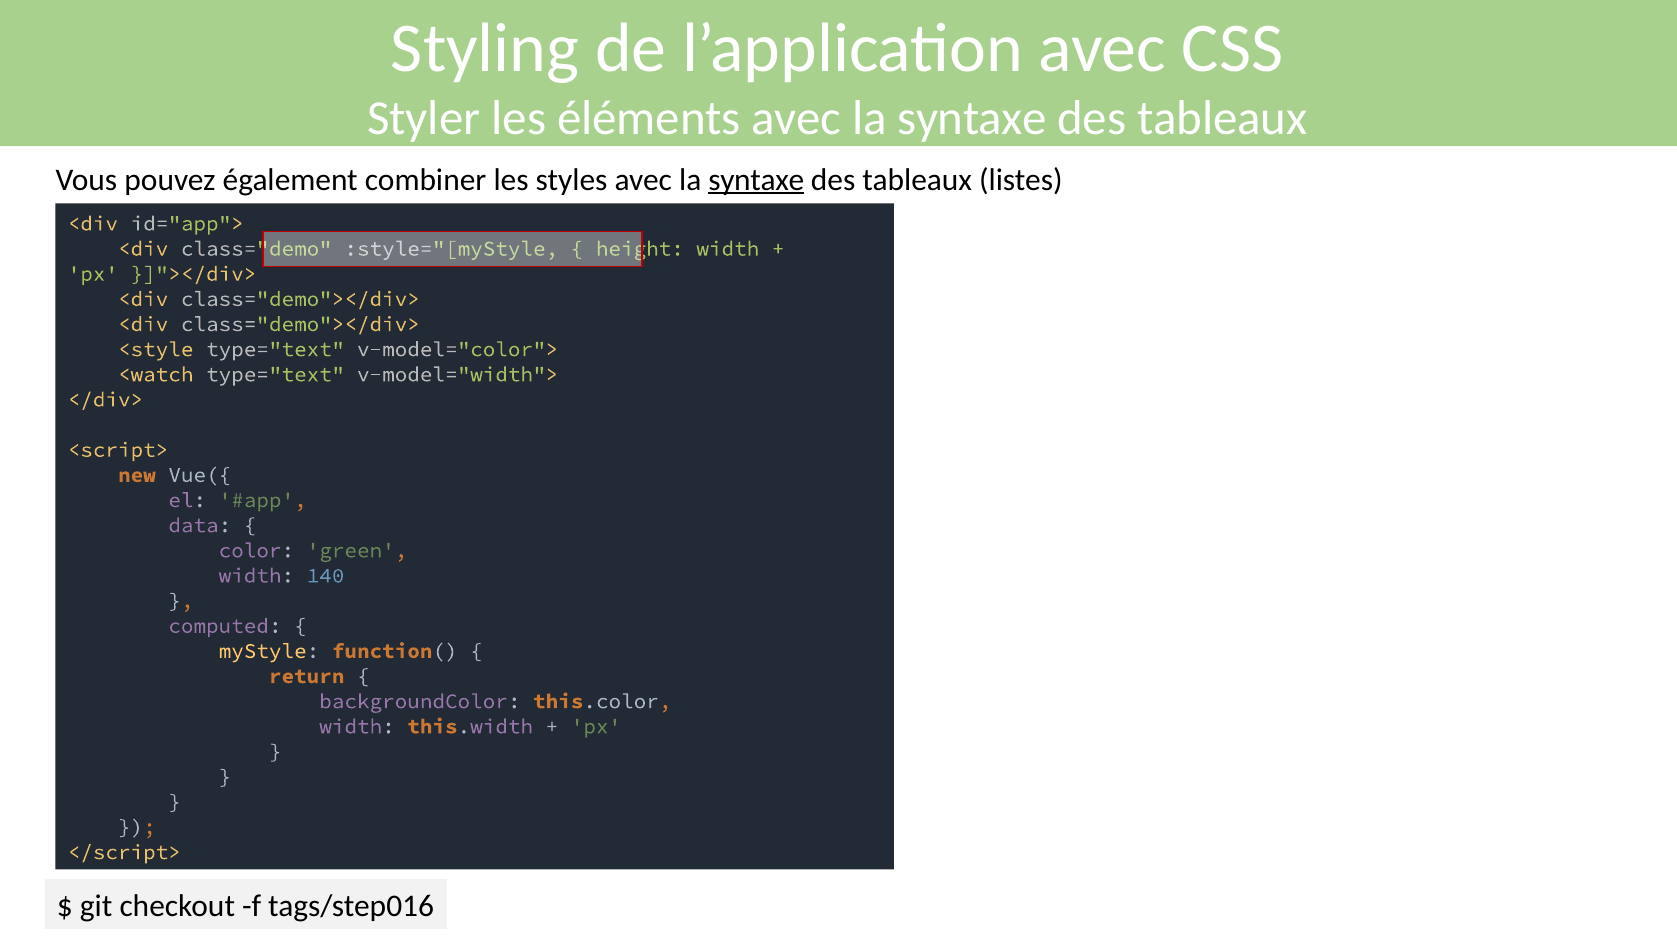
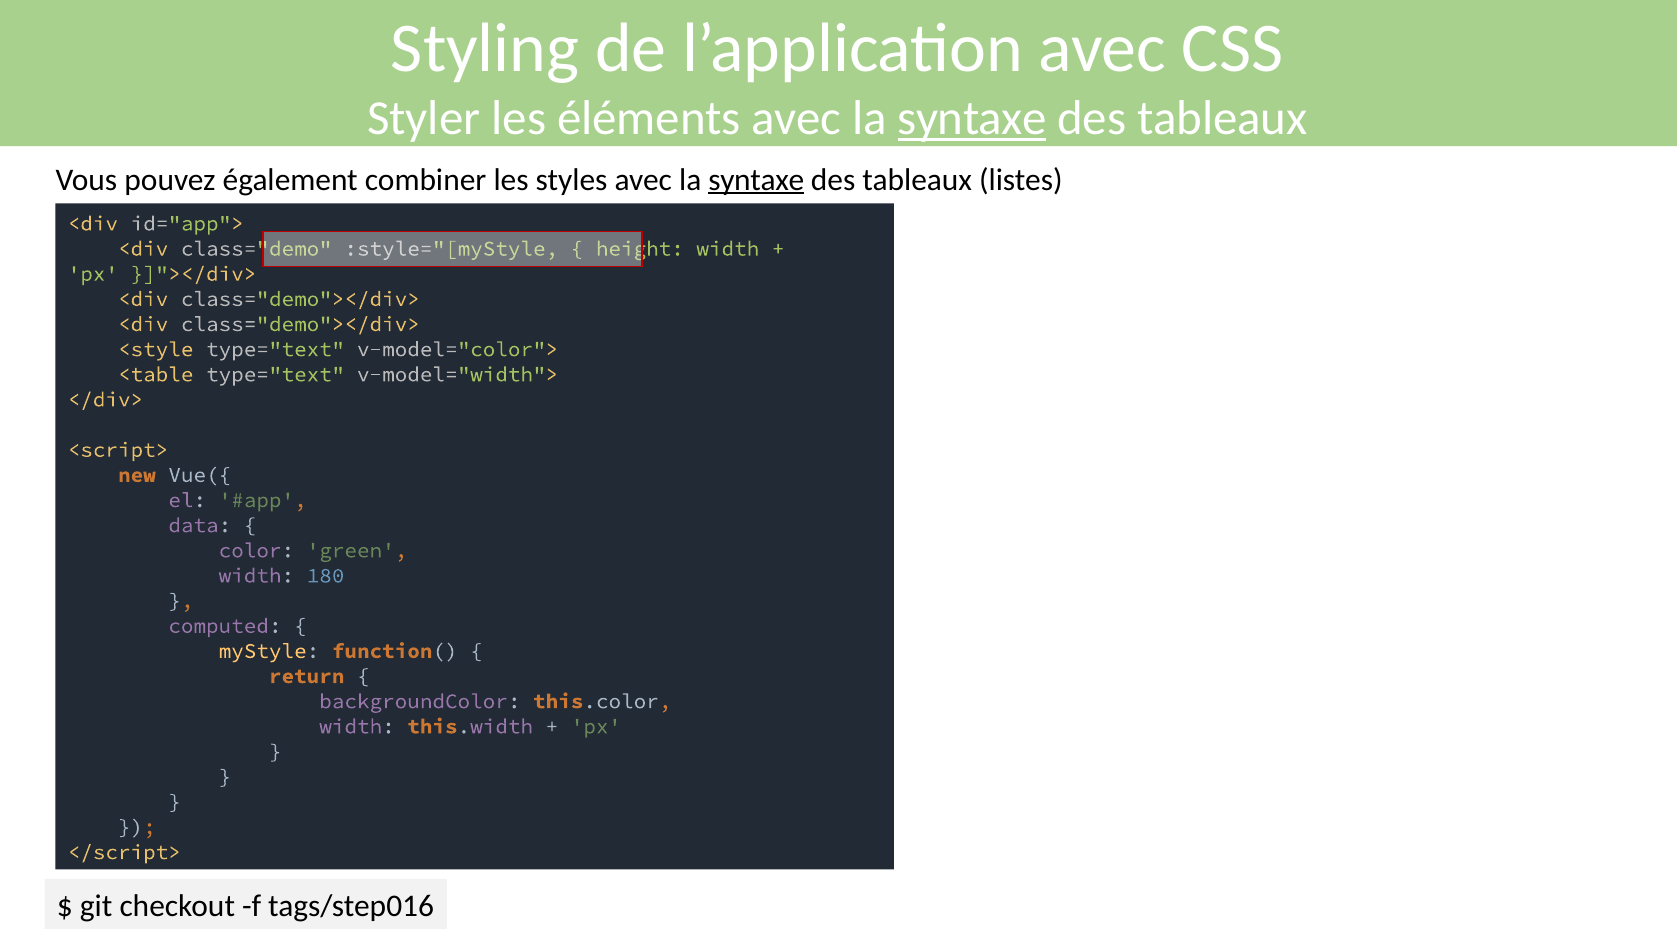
syntaxe underline: none -> present (972, 118)
<watch: <watch -> <table (156, 375)
140: 140 -> 180 (326, 576)
